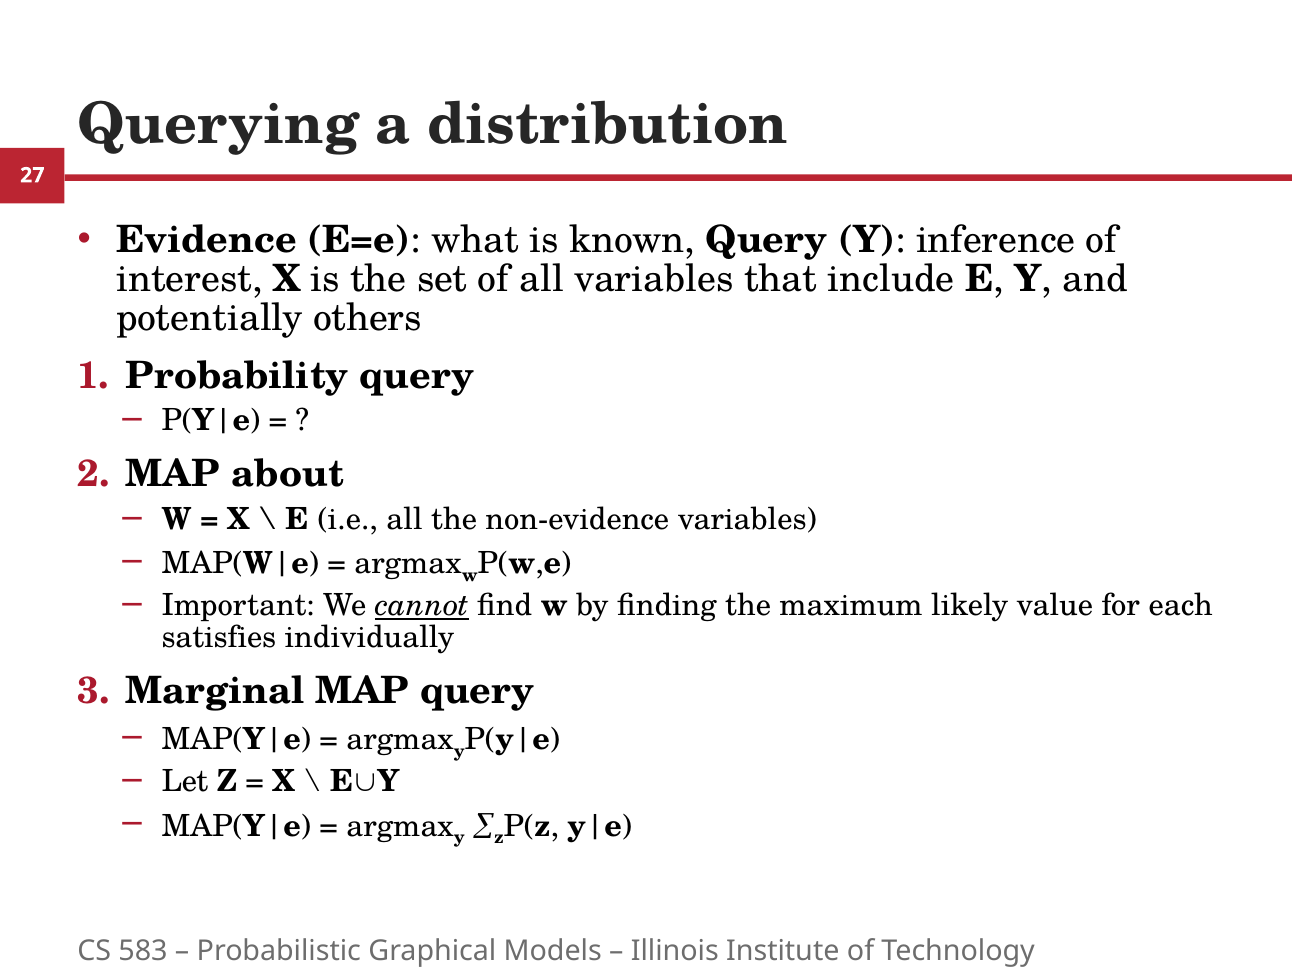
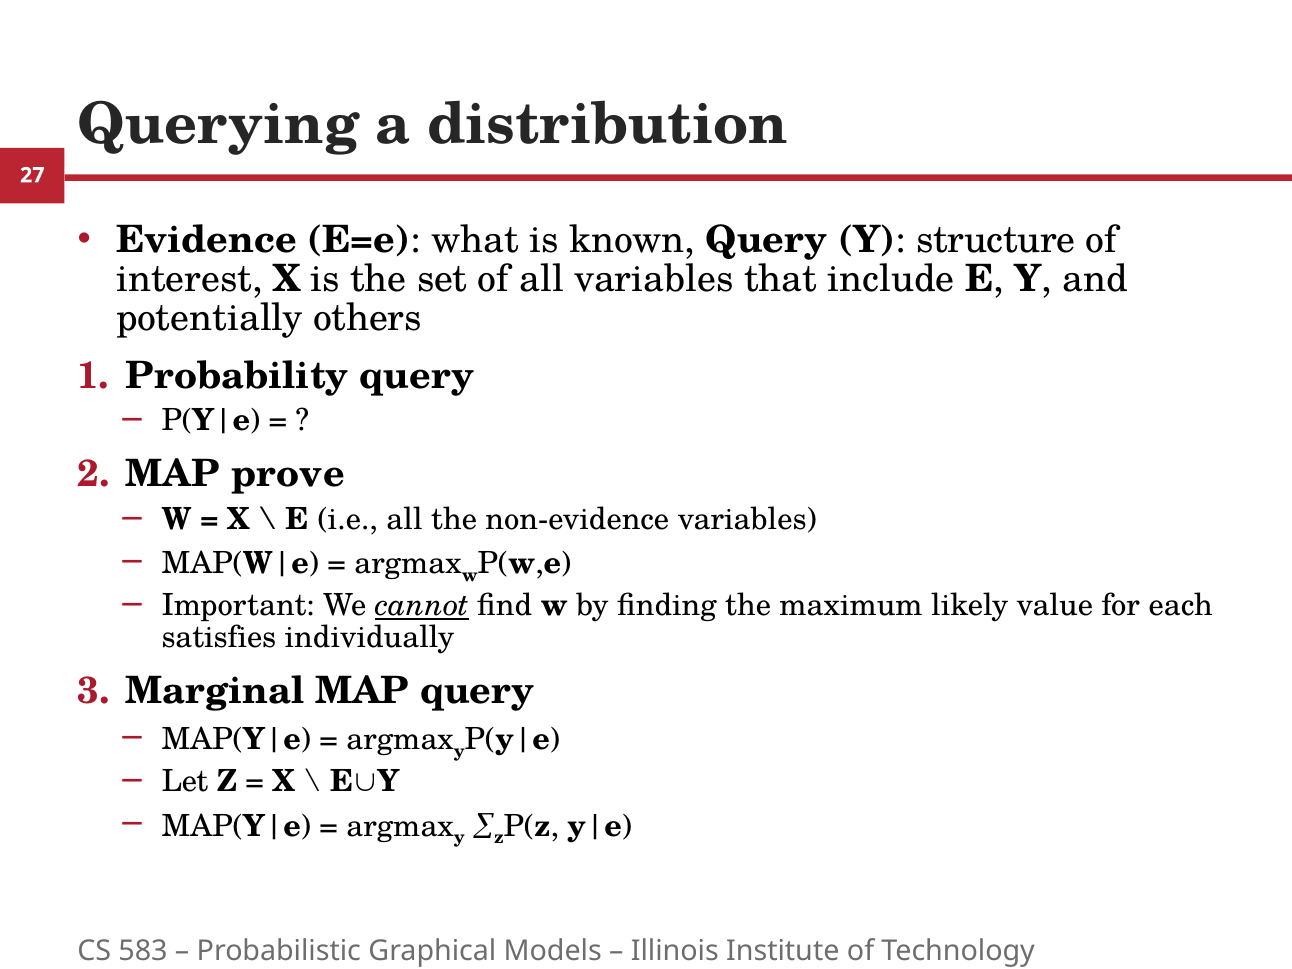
inference: inference -> structure (996, 240)
about: about -> prove (288, 475)
